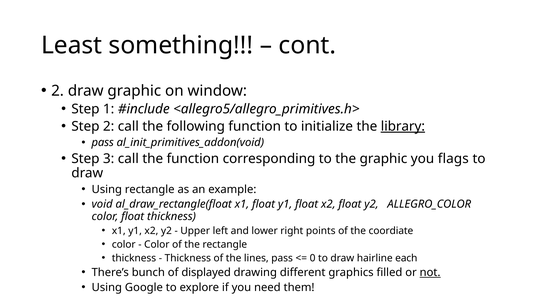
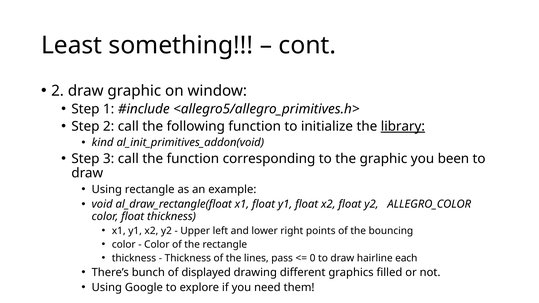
pass: pass -> kind (103, 143)
flags: flags -> been (453, 159)
coordiate: coordiate -> bouncing (391, 231)
not underline: present -> none (430, 273)
